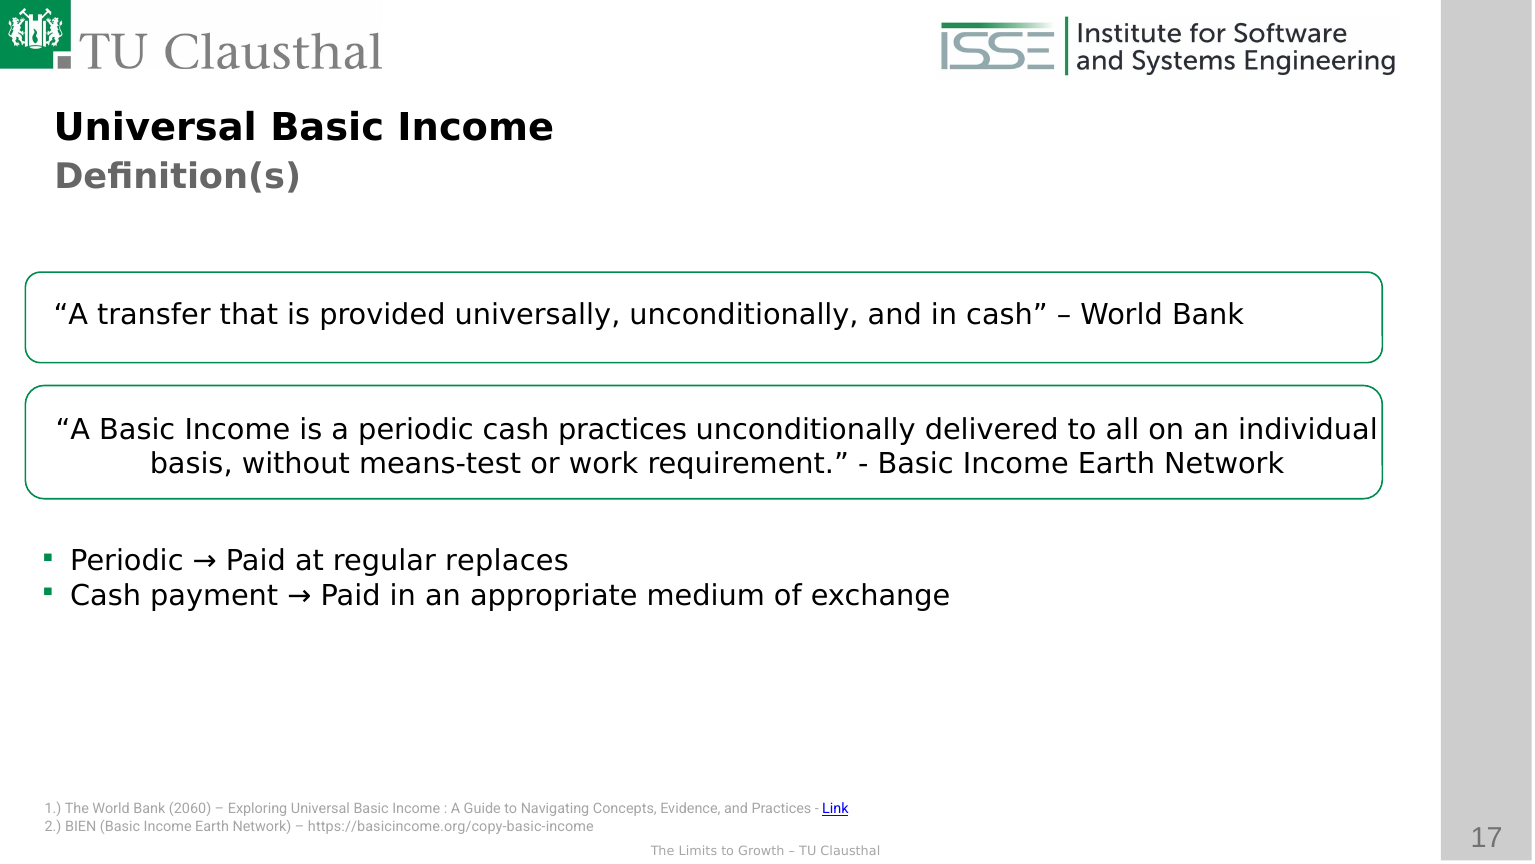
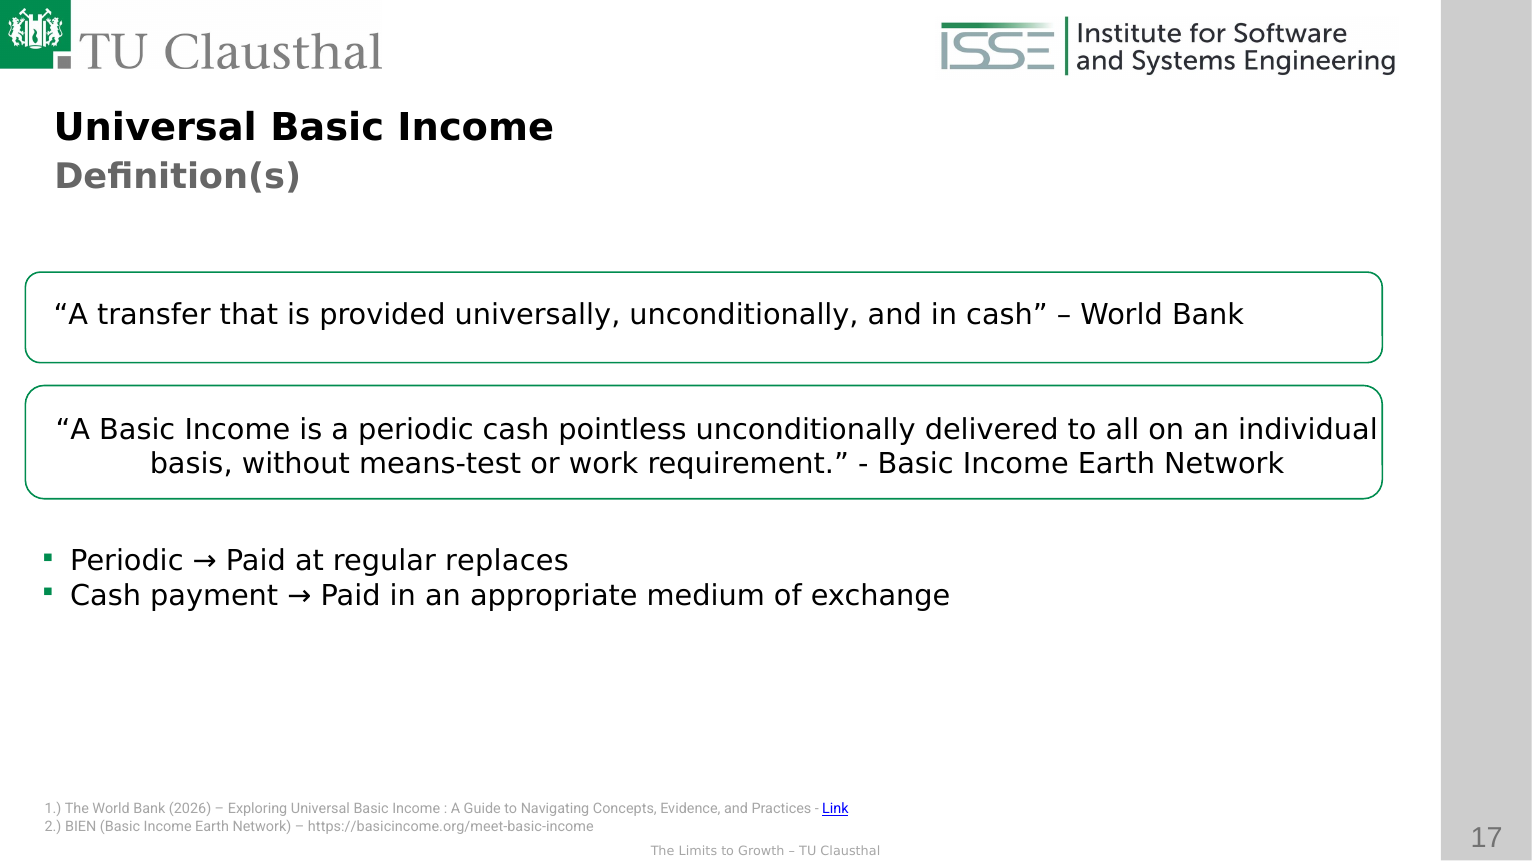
cash practices: practices -> pointless (623, 430)
2060: 2060 -> 2026 (190, 808)
https://basicincome.org/copy-basic-income: https://basicincome.org/copy-basic-income -> https://basicincome.org/meet-basic-income (451, 826)
